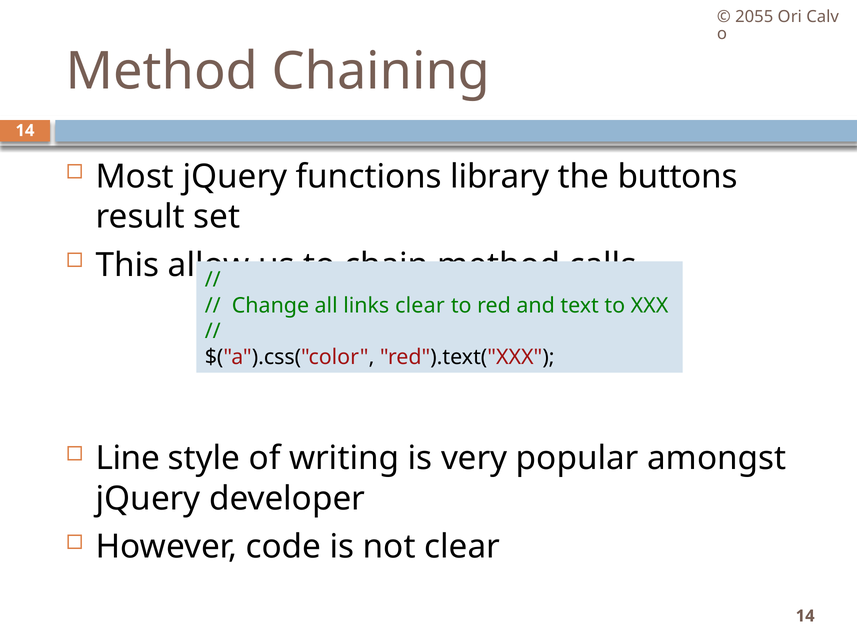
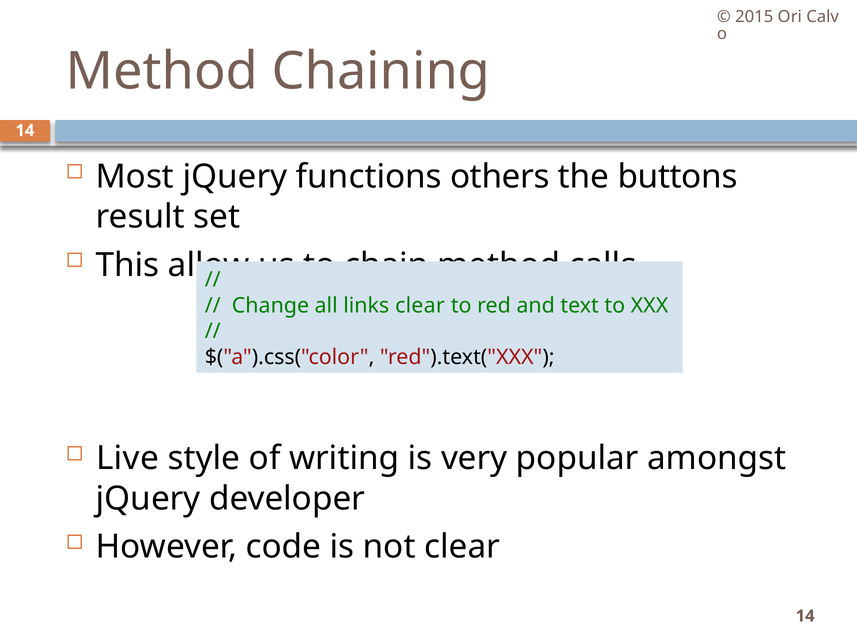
2055: 2055 -> 2015 (754, 17)
library: library -> others (500, 177)
Line: Line -> Live (127, 458)
